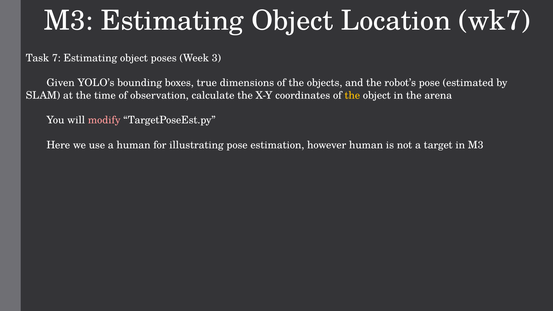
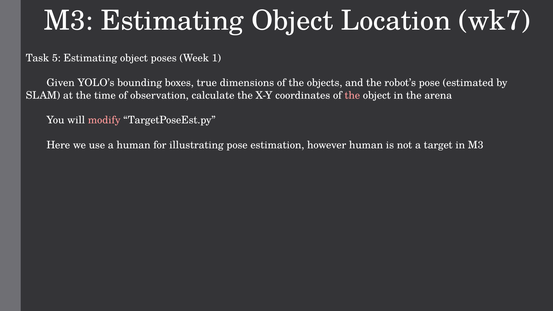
7: 7 -> 5 (56, 58)
3: 3 -> 1 (216, 58)
the colour: yellow -> pink (352, 95)
